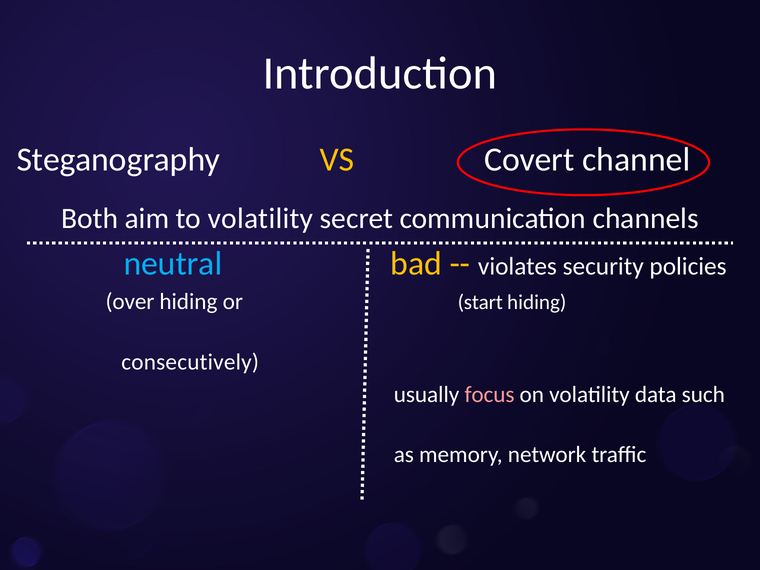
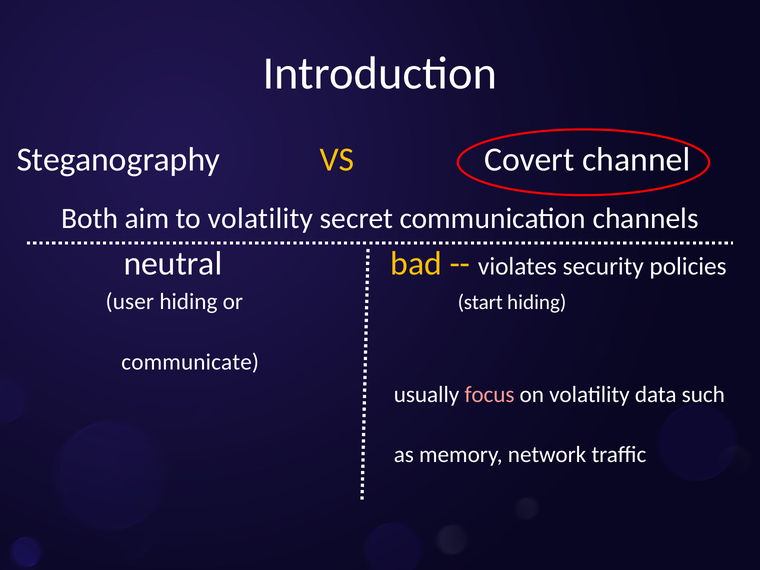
neutral colour: light blue -> white (173, 264)
over: over -> user (130, 302)
consecutively: consecutively -> communicate (190, 362)
